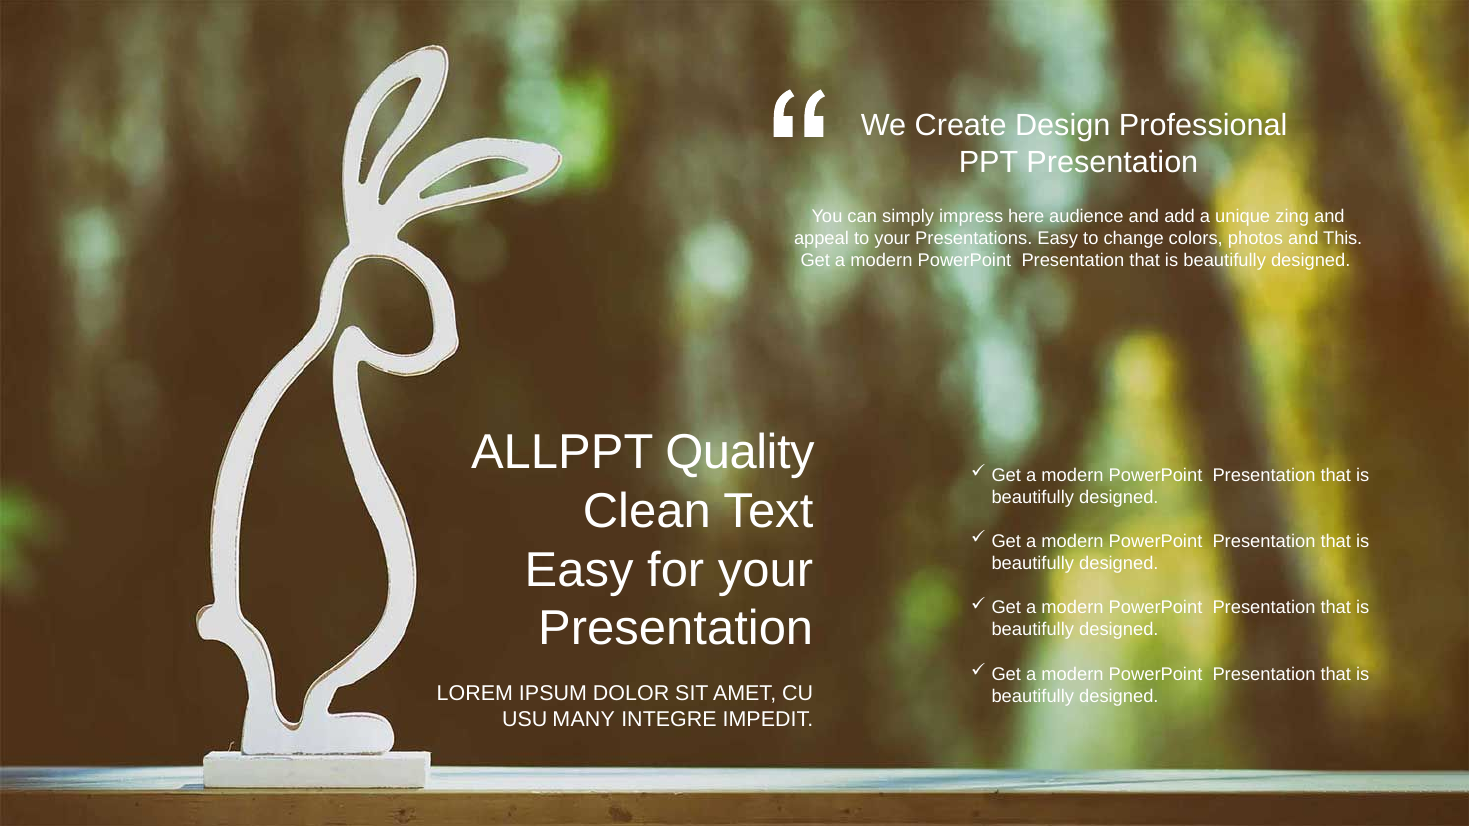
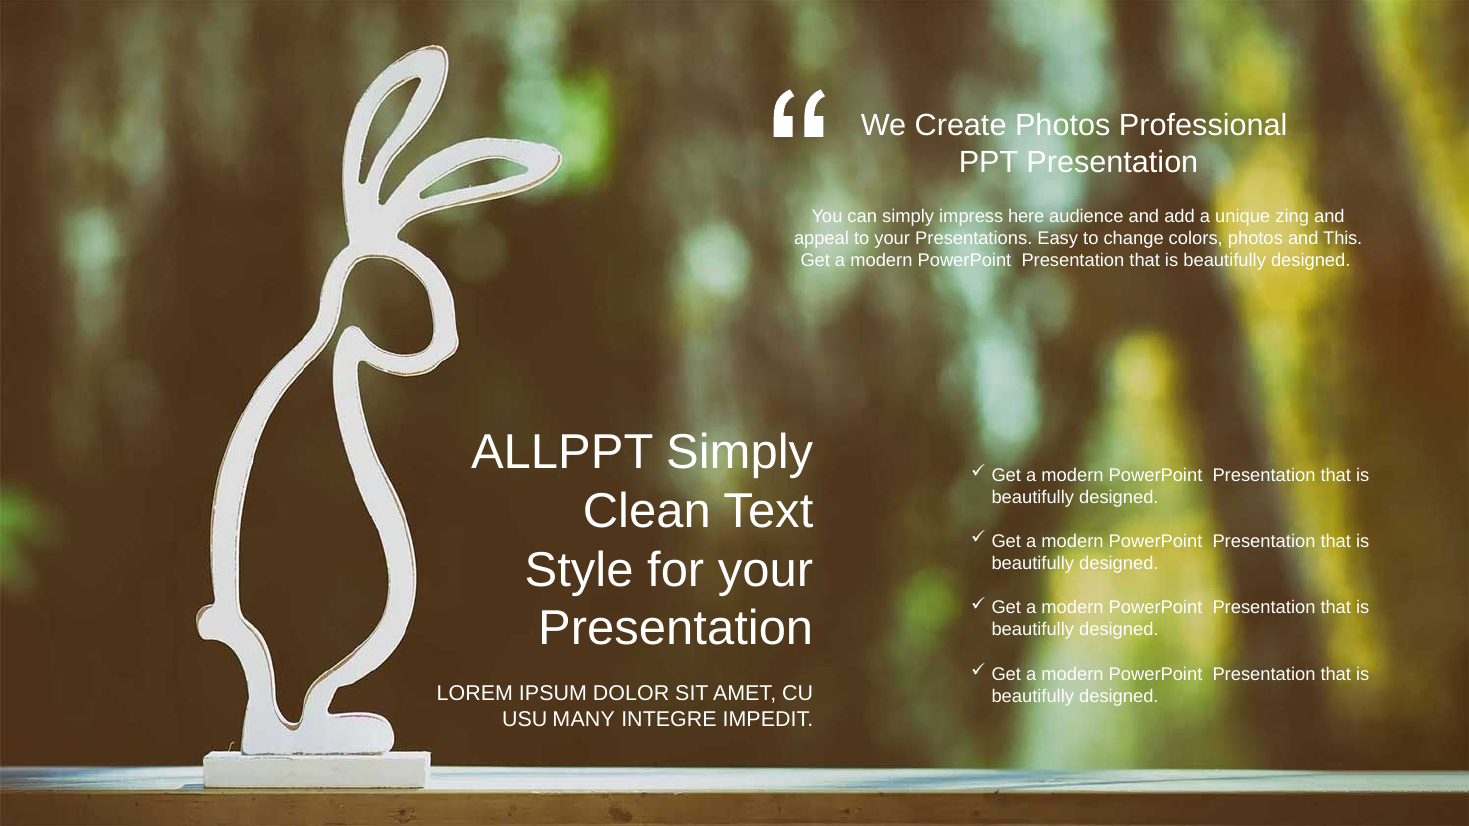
Create Design: Design -> Photos (1063, 125)
ALLPPT Quality: Quality -> Simply (740, 453)
Easy: Easy -> Style (579, 570)
